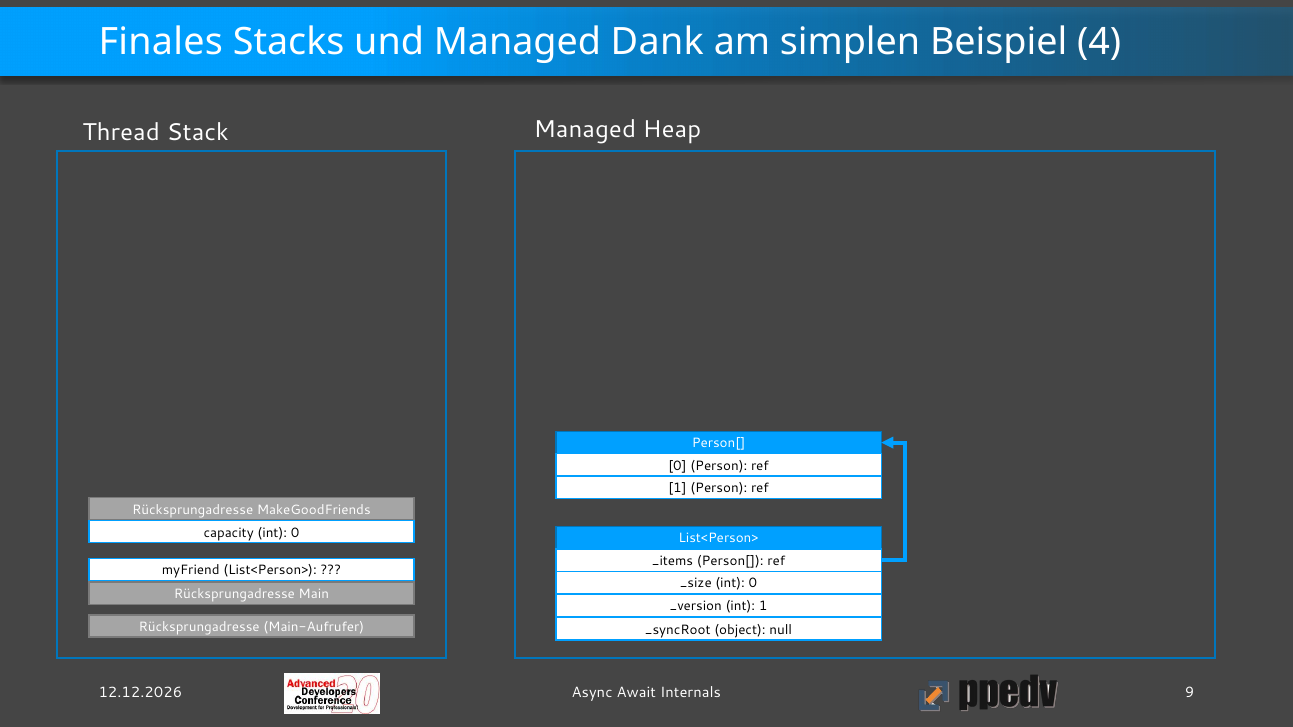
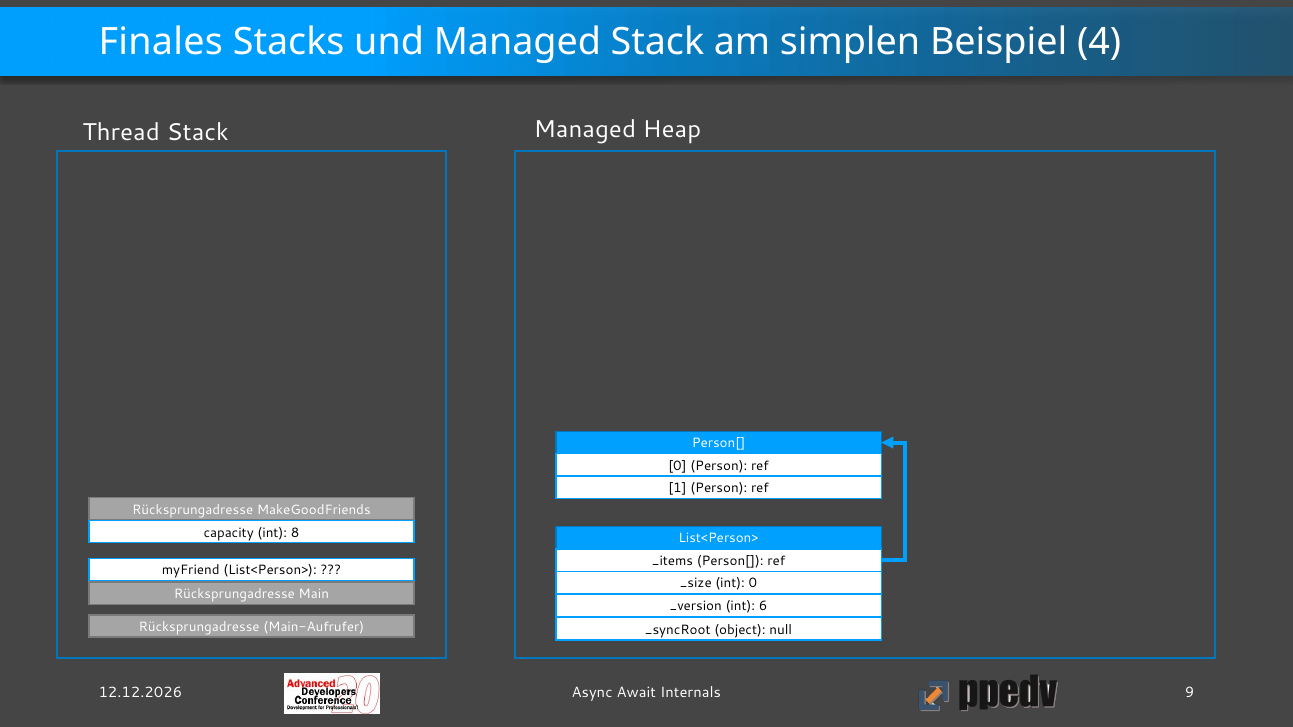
Managed Dank: Dank -> Stack (657, 42)
capacity int 0: 0 -> 8 (295, 533)
int 1: 1 -> 6 (763, 607)
